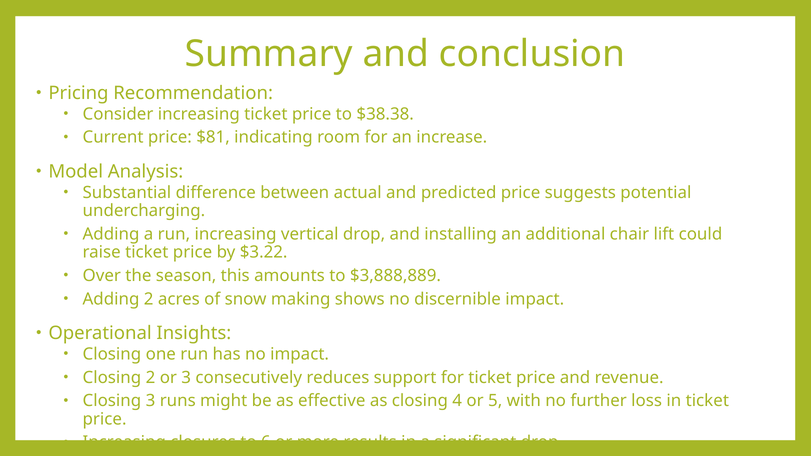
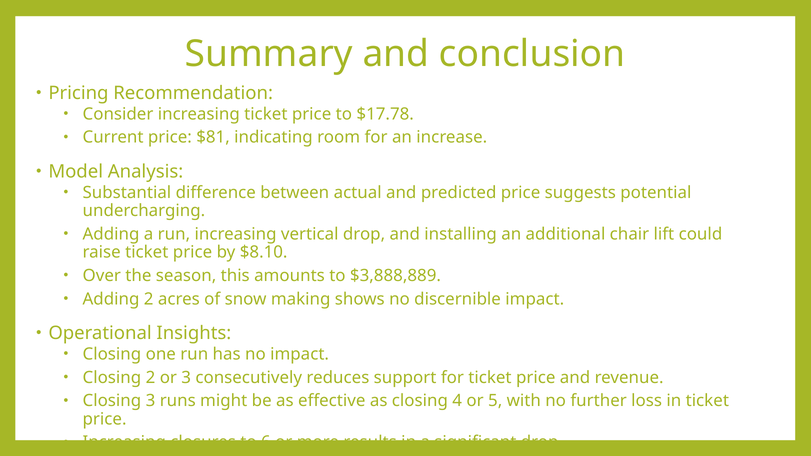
$38.38: $38.38 -> $17.78 (385, 114)
$3.22: $3.22 -> $8.10 (264, 252)
